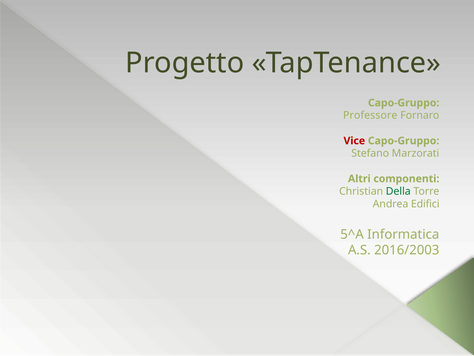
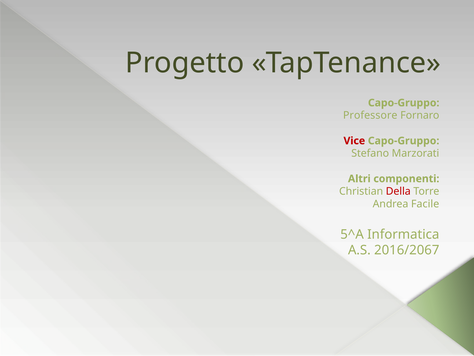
Della colour: green -> red (398, 191)
Edifici: Edifici -> Facile (425, 204)
2016/2003: 2016/2003 -> 2016/2067 (407, 250)
